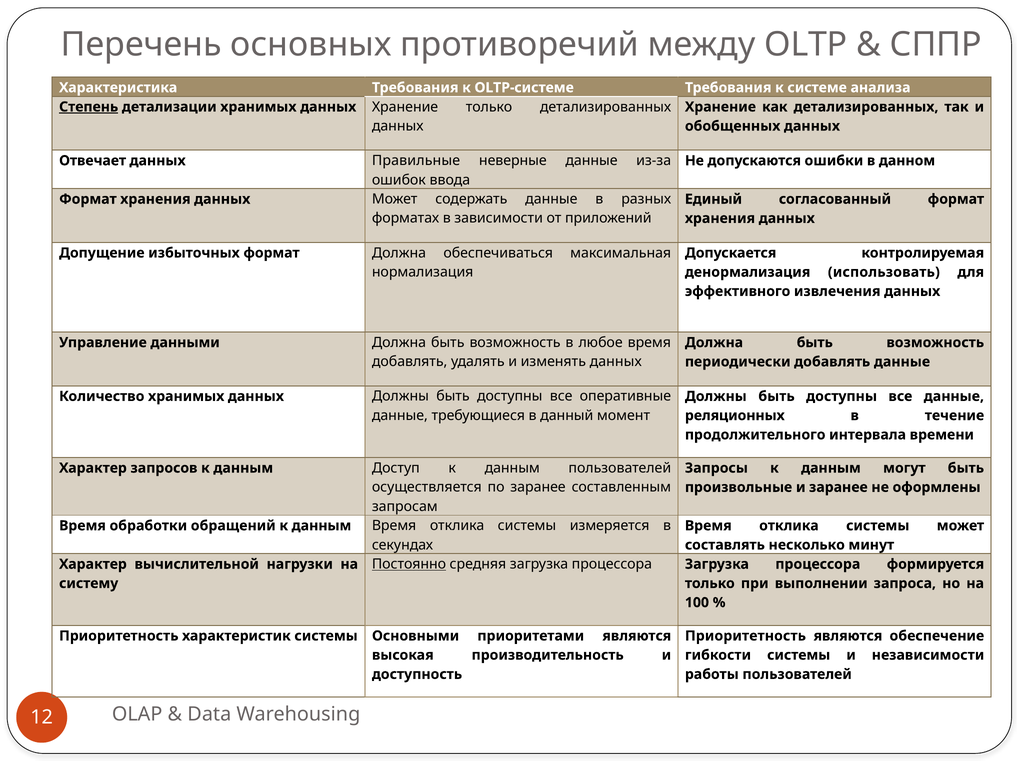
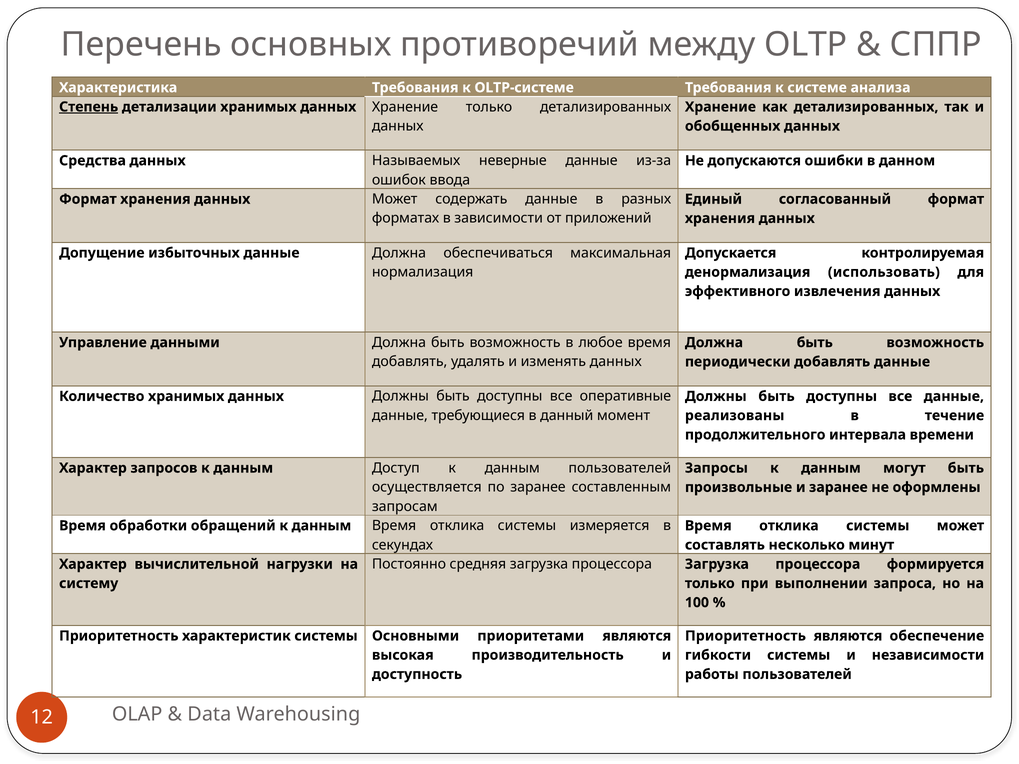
Отвечает: Отвечает -> Средства (93, 161)
Правильные: Правильные -> Называемых (416, 161)
избыточных формат: формат -> данные (272, 253)
реляционных: реляционных -> реализованы (735, 416)
Постоянно underline: present -> none (409, 564)
